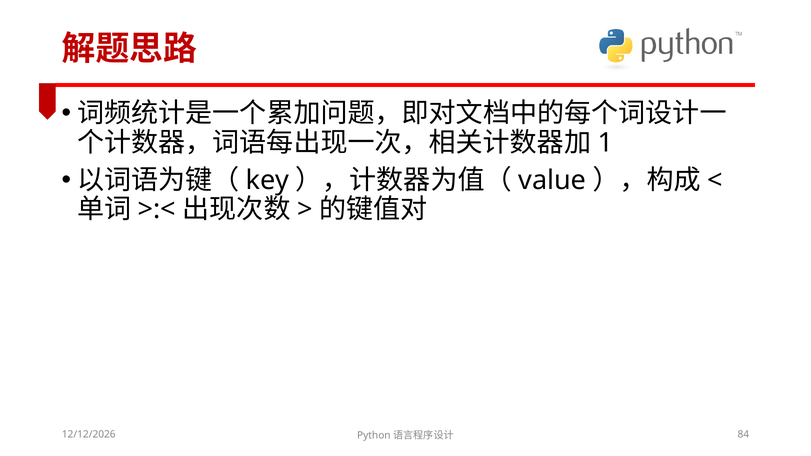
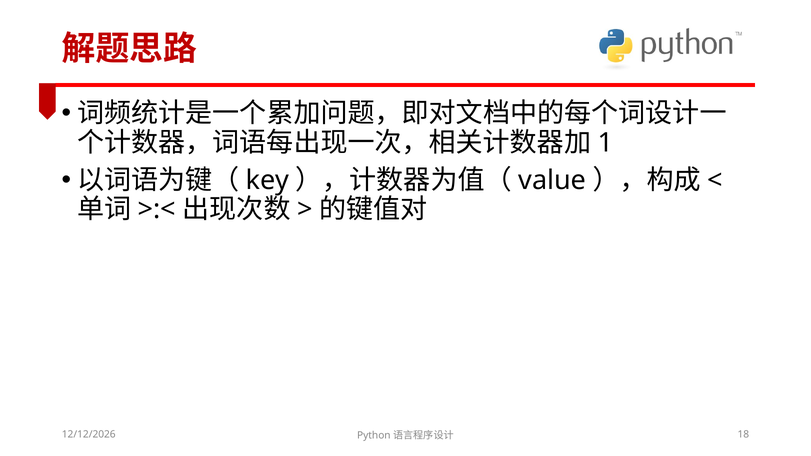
84: 84 -> 18 (743, 435)
